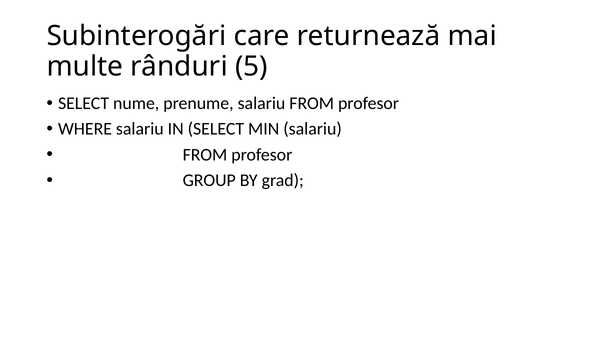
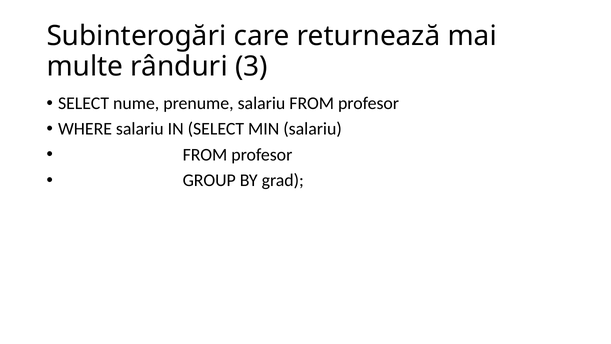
5: 5 -> 3 (251, 66)
